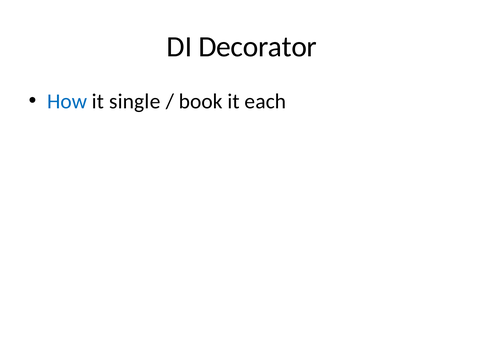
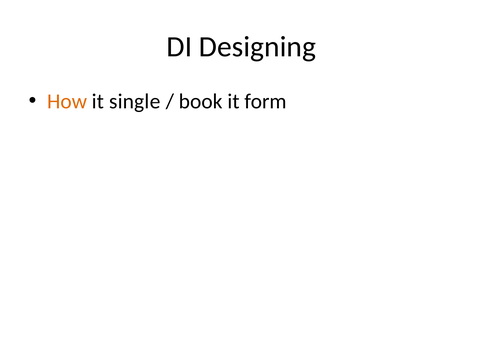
Decorator: Decorator -> Designing (257, 47)
How colour: blue -> orange (67, 101)
each: each -> form (266, 101)
